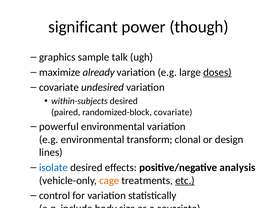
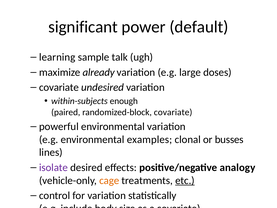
though: though -> default (199, 27)
graphics: graphics -> learning (57, 57)
doses underline: present -> none (217, 72)
within-subjects desired: desired -> enough (124, 101)
transform: transform -> examples (149, 139)
design: design -> busses (229, 139)
isolate colour: blue -> purple (53, 167)
analysis: analysis -> analogy (237, 167)
